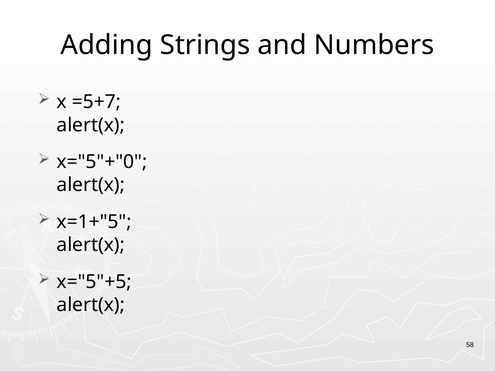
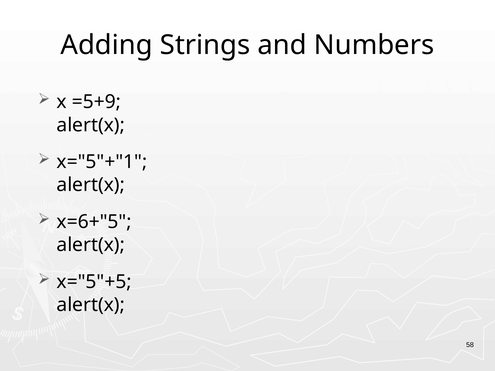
=5+7: =5+7 -> =5+9 (96, 102)
x="5"+"0: x="5"+"0 -> x="5"+"1 (102, 162)
x=1+"5: x=1+"5 -> x=6+"5 (94, 222)
